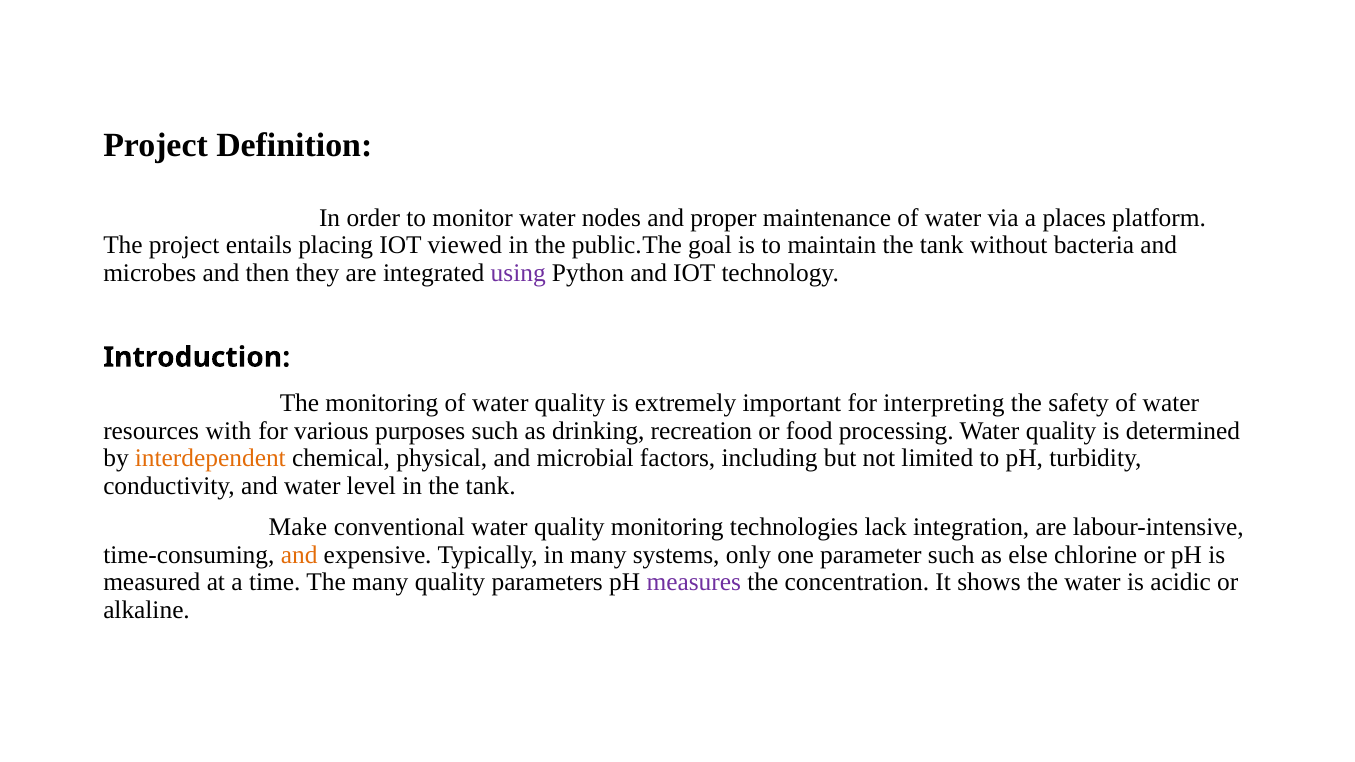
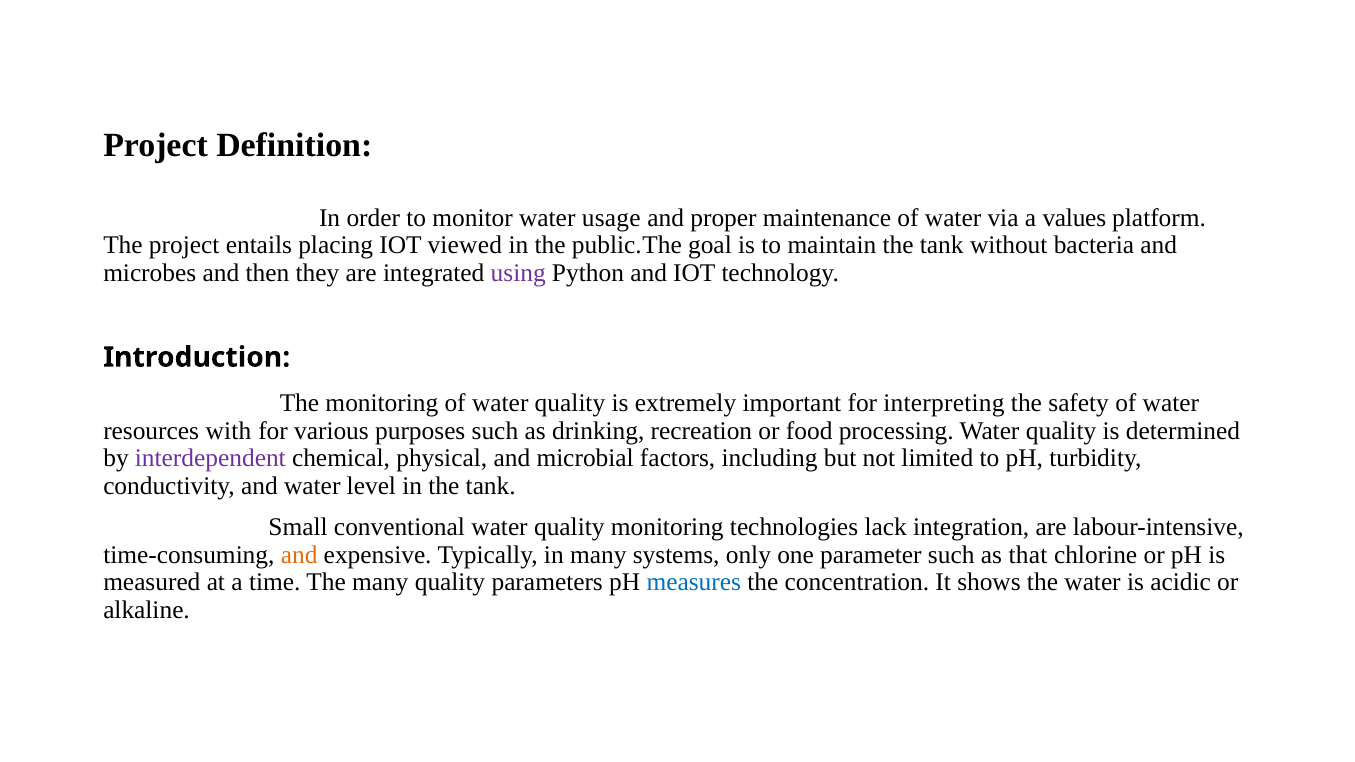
nodes: nodes -> usage (611, 218)
places: places -> values (1074, 218)
interdependent colour: orange -> purple (210, 458)
Make: Make -> Small (298, 527)
else: else -> that (1028, 555)
measures colour: purple -> blue (694, 582)
